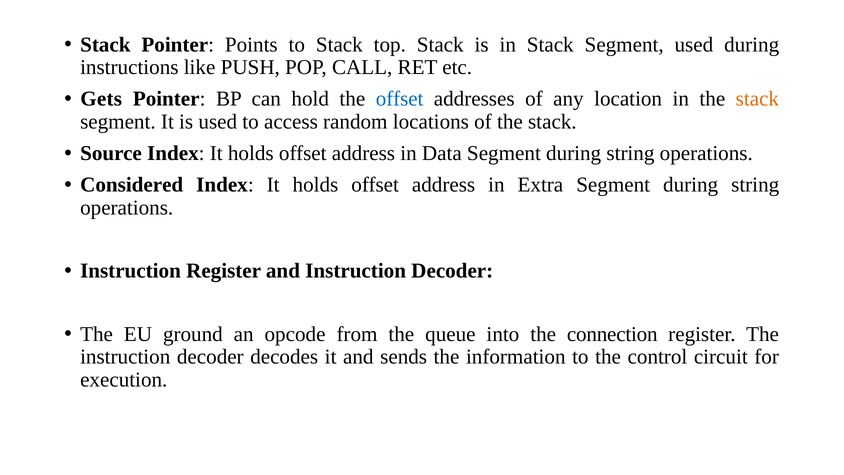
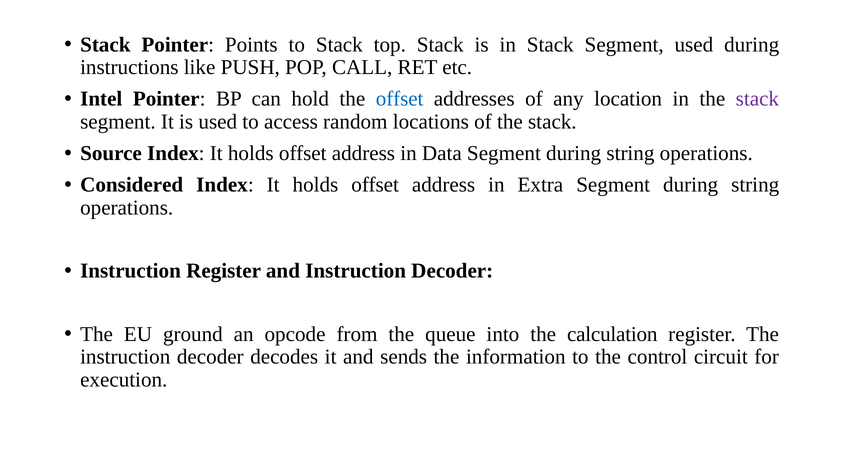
Gets: Gets -> Intel (101, 99)
stack colour: orange -> purple (757, 99)
connection: connection -> calculation (612, 334)
